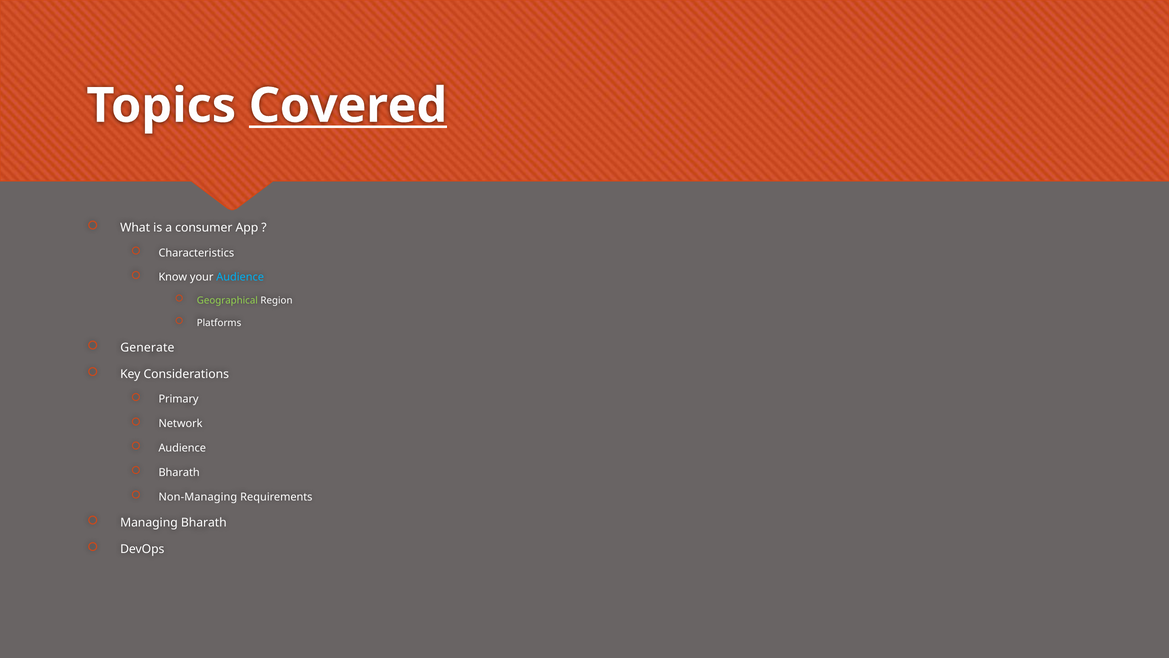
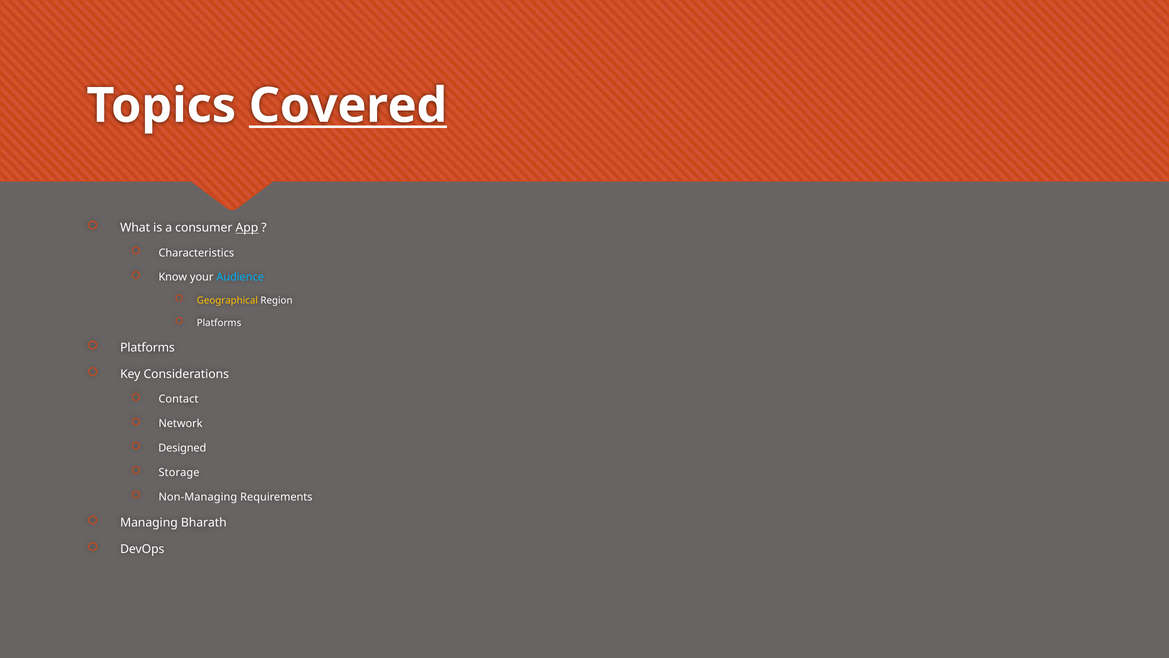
App underline: none -> present (247, 228)
Geographical colour: light green -> yellow (227, 300)
Generate: Generate -> Platforms (147, 348)
Primary: Primary -> Contact (178, 399)
Audience: Audience -> Designed (182, 448)
Bharath: Bharath -> Storage (179, 472)
